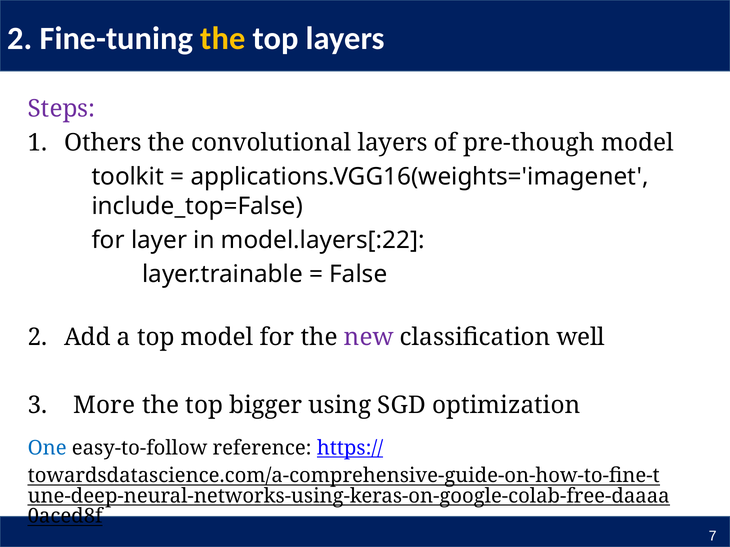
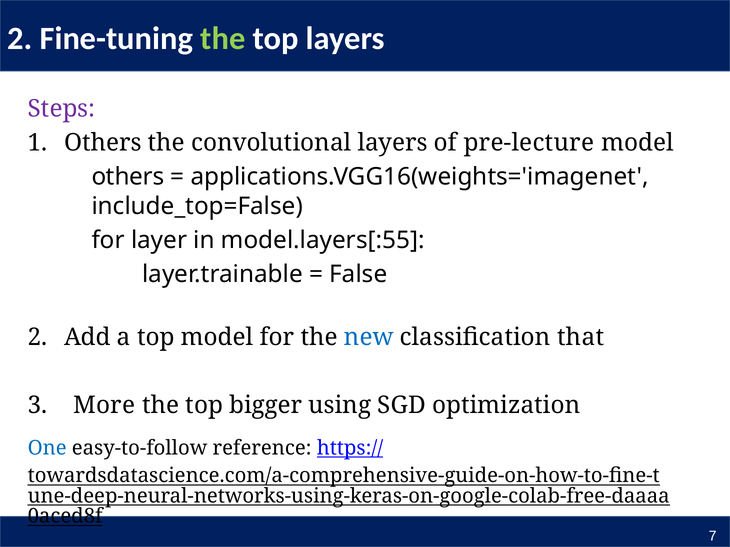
the colour: yellow -> light green (223, 39)
pre-though: pre-though -> pre-lecture (529, 143)
toolkit: toolkit -> others (128, 177)
model.layers[:22: model.layers[:22 -> model.layers[:55 (323, 240)
new colour: purple -> blue (369, 338)
well: well -> that (581, 338)
